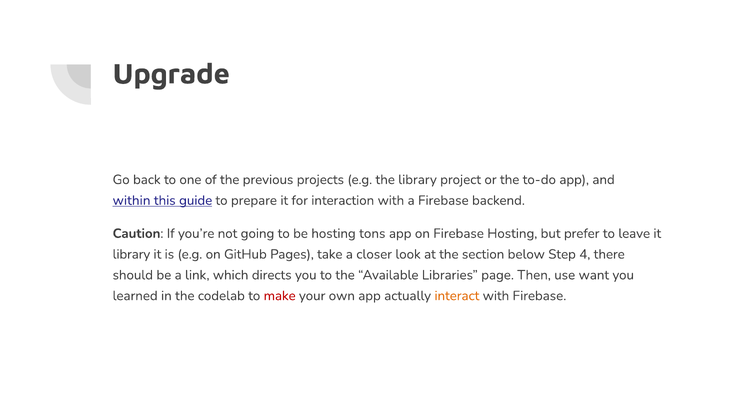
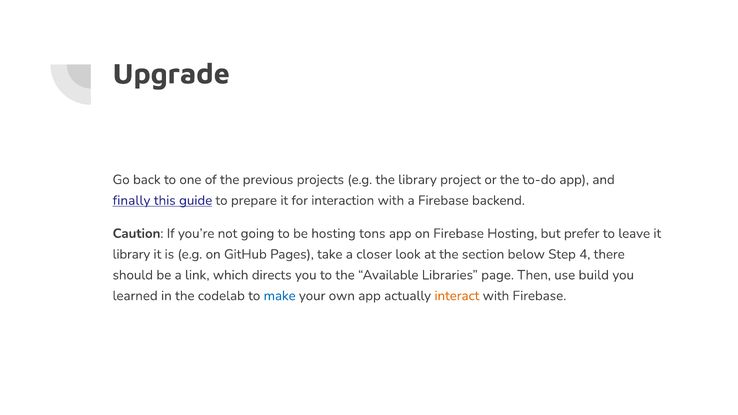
within: within -> finally (132, 200)
want: want -> build (594, 275)
make colour: red -> blue (280, 296)
